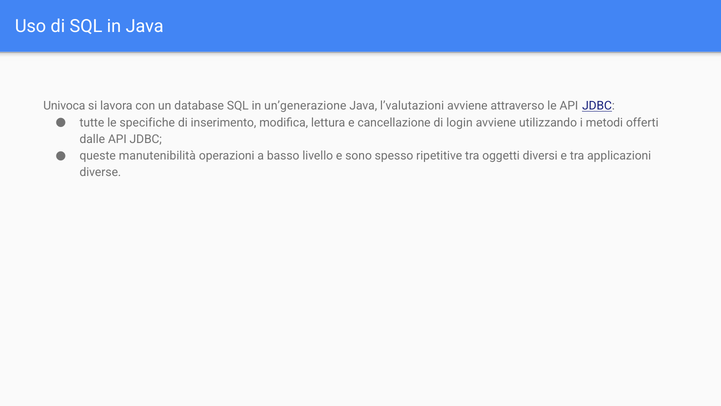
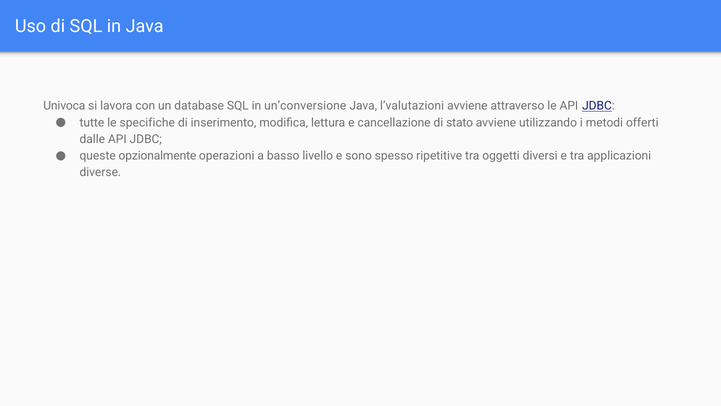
un’generazione: un’generazione -> un’conversione (305, 106)
login: login -> stato (460, 122)
manutenibilità: manutenibilità -> opzionalmente (157, 156)
